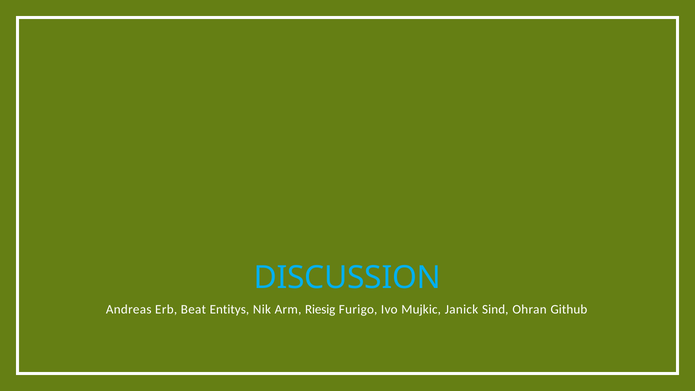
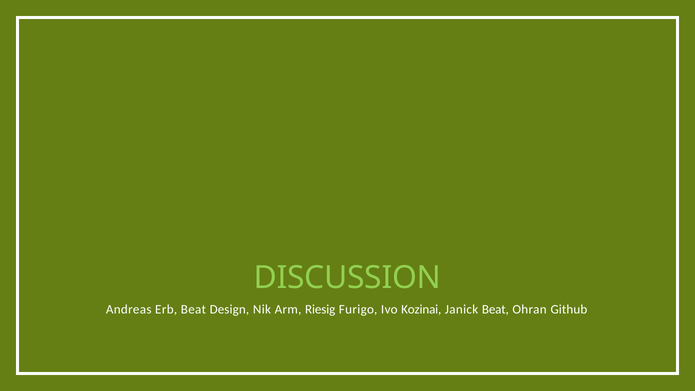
DISCUSSION colour: light blue -> light green (347, 278)
Entitys: Entitys -> Design (229, 309)
Mujkic: Mujkic -> Kozinai (421, 309)
Janick Sind: Sind -> Beat (495, 309)
